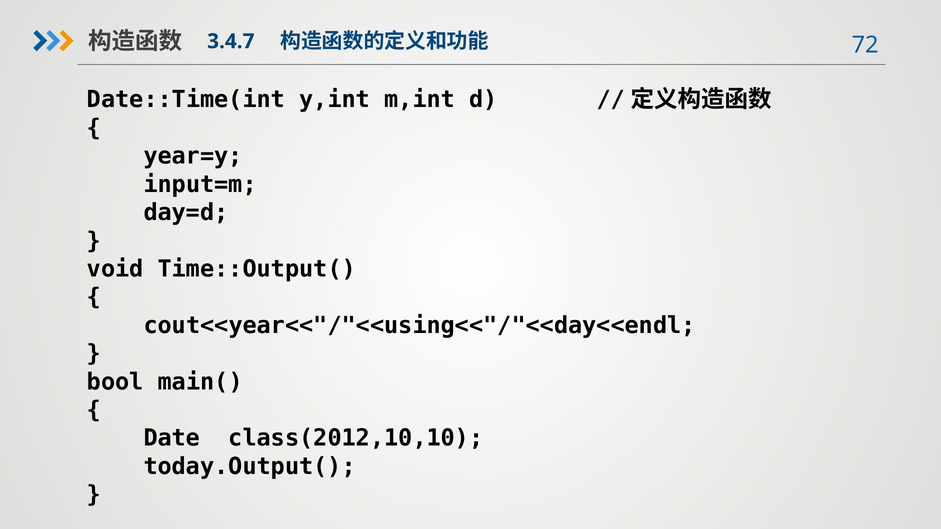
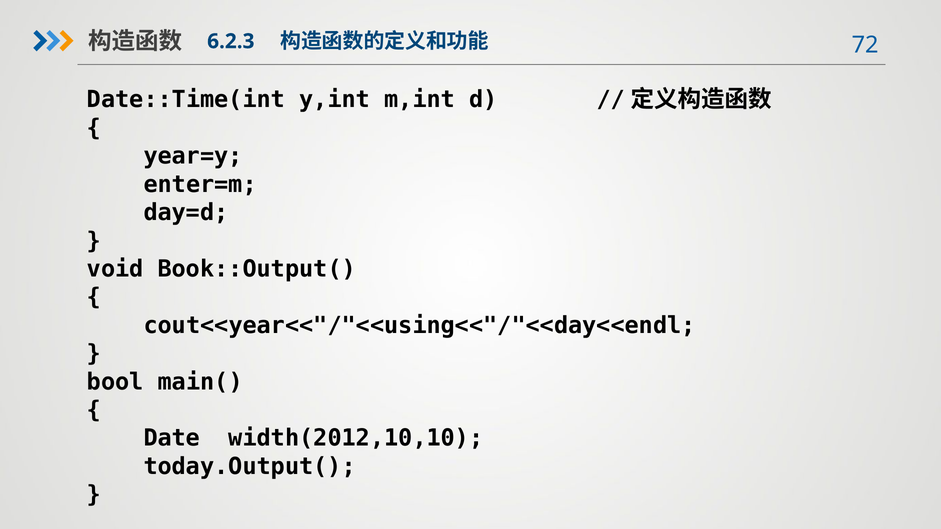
3.4.7: 3.4.7 -> 6.2.3 (231, 41)
input=m: input=m -> enter=m (200, 184)
Time::Output(: Time::Output( -> Book::Output( (257, 269)
class(2012,10,10: class(2012,10,10 -> width(2012,10,10 (356, 439)
